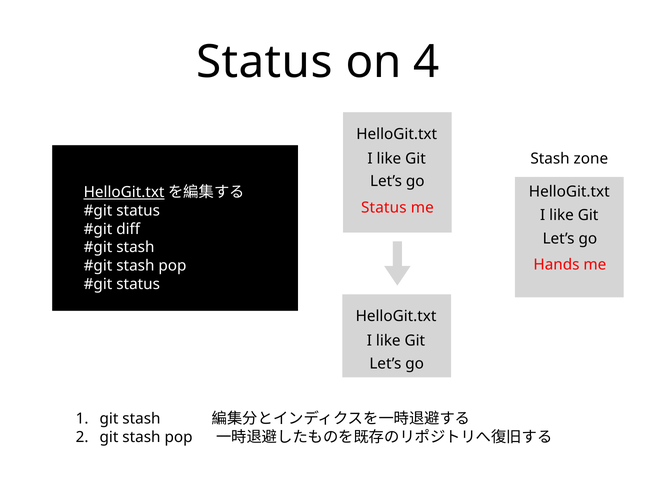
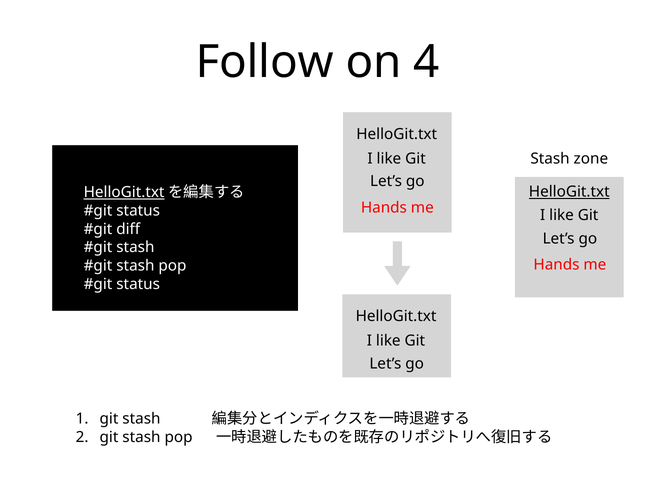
Status: Status -> Follow (265, 62)
HelloGit.txt underline: none -> present (569, 192)
Status: Status -> Hands (384, 208)
